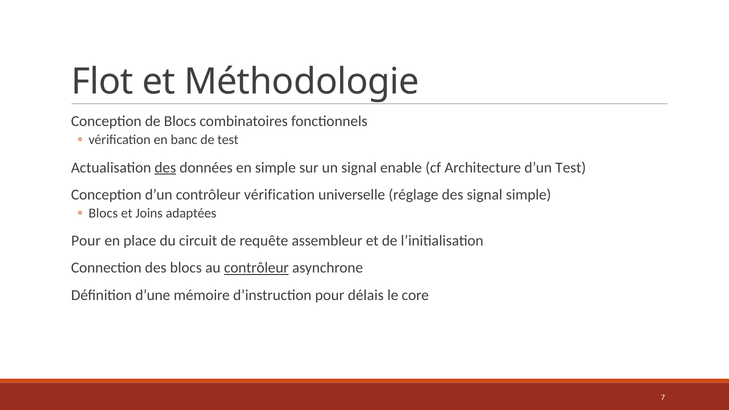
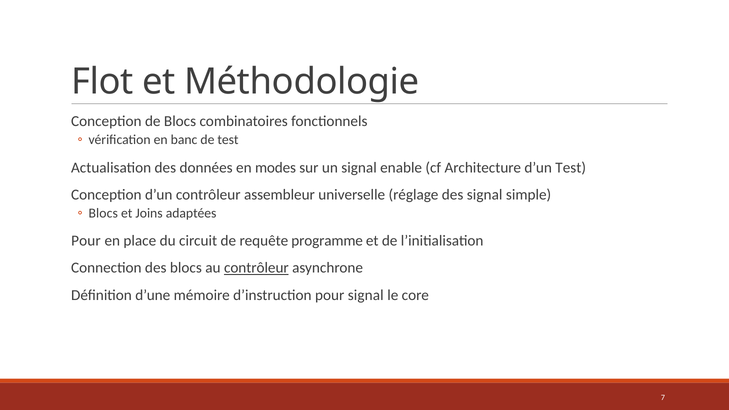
des underline: present -> none (165, 168)
en simple: simple -> modes (276, 168)
contrôleur vérification: vérification -> assembleur (279, 195)
assembleur: assembleur -> programme (327, 241)
pour délais: délais -> signal (366, 295)
